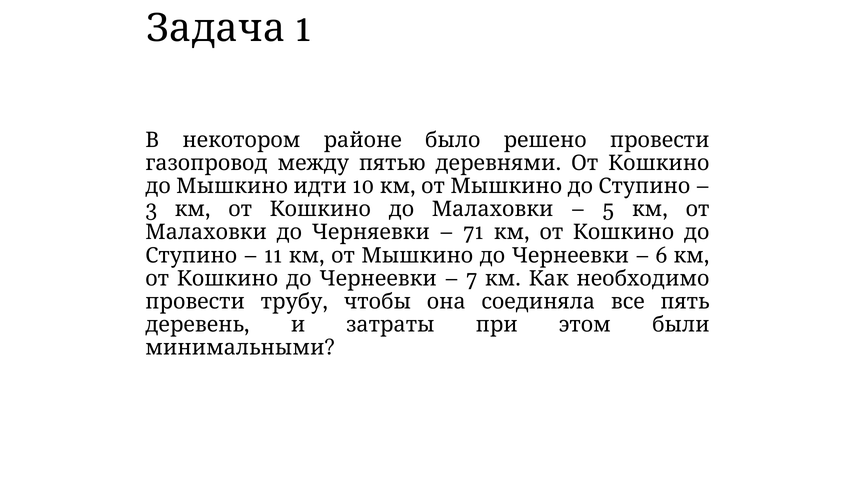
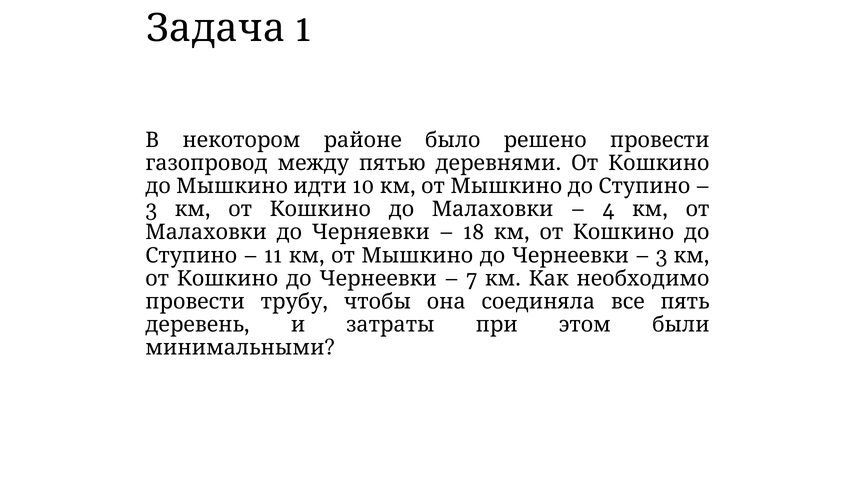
5: 5 -> 4 (608, 209)
71: 71 -> 18 (474, 232)
6: 6 -> 3 (661, 255)
